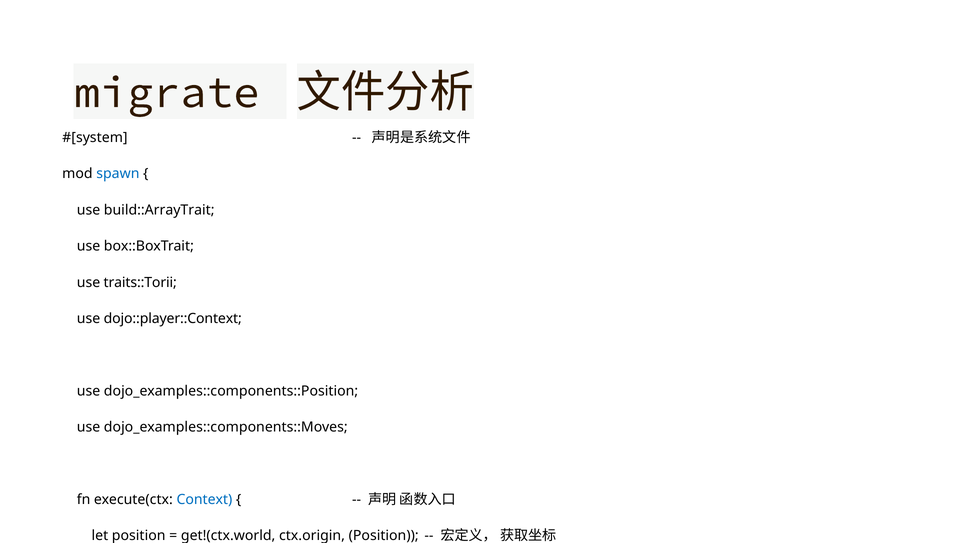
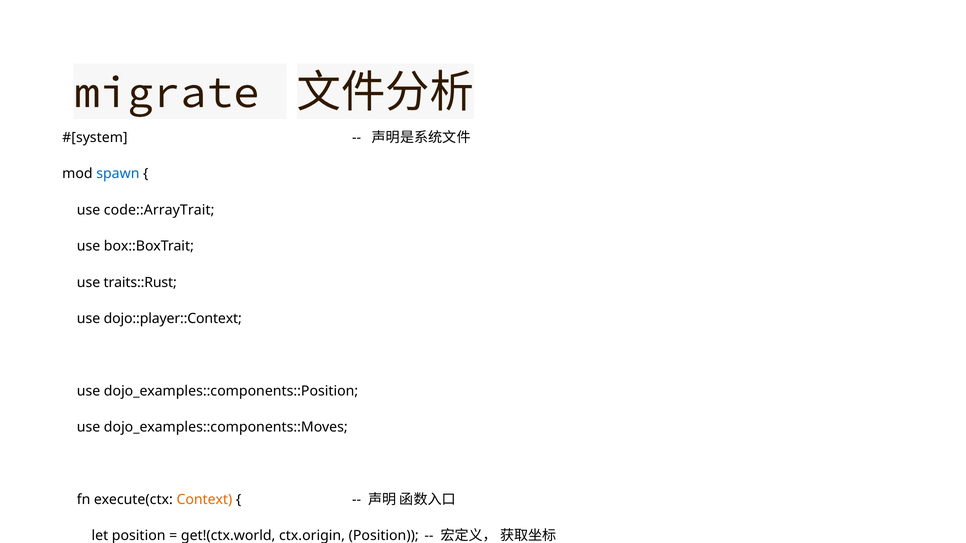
build::ArrayTrait: build::ArrayTrait -> code::ArrayTrait (159, 210)
traits::Torii: traits::Torii -> traits::Rust (140, 283)
Context colour: blue -> orange (204, 500)
